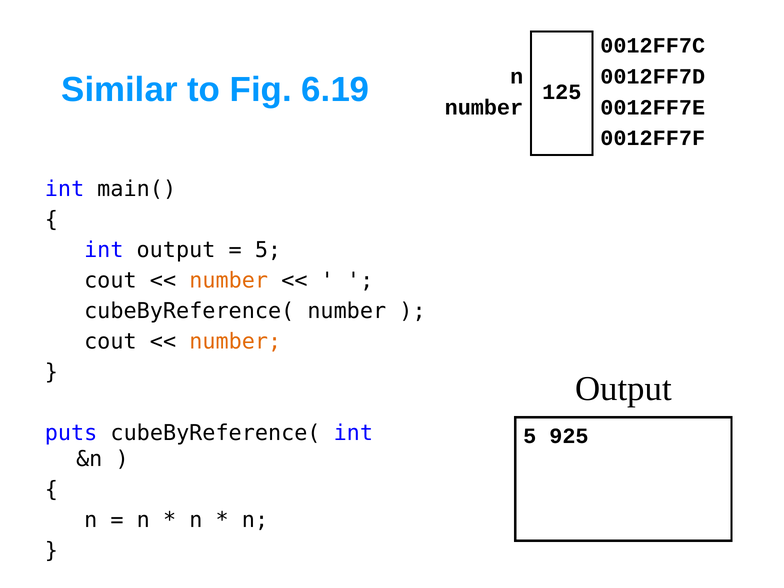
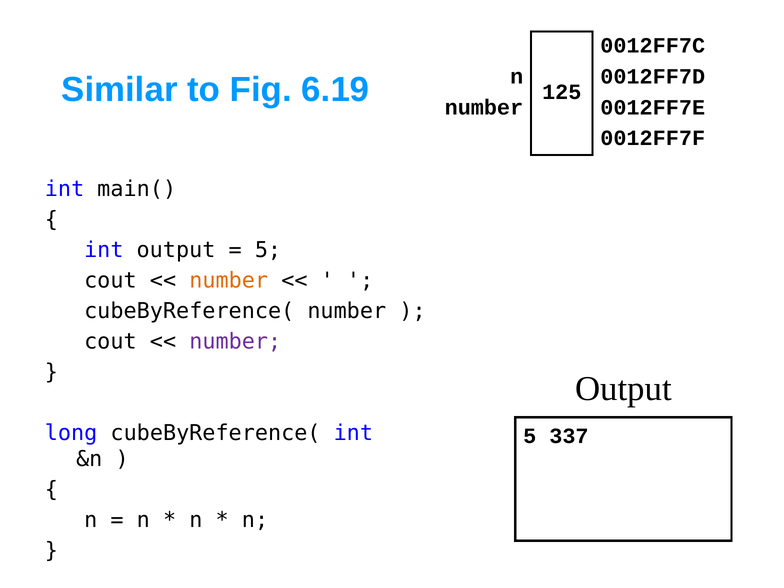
number colour: orange -> purple (235, 342)
puts: puts -> long (71, 433)
925: 925 -> 337 (569, 436)
